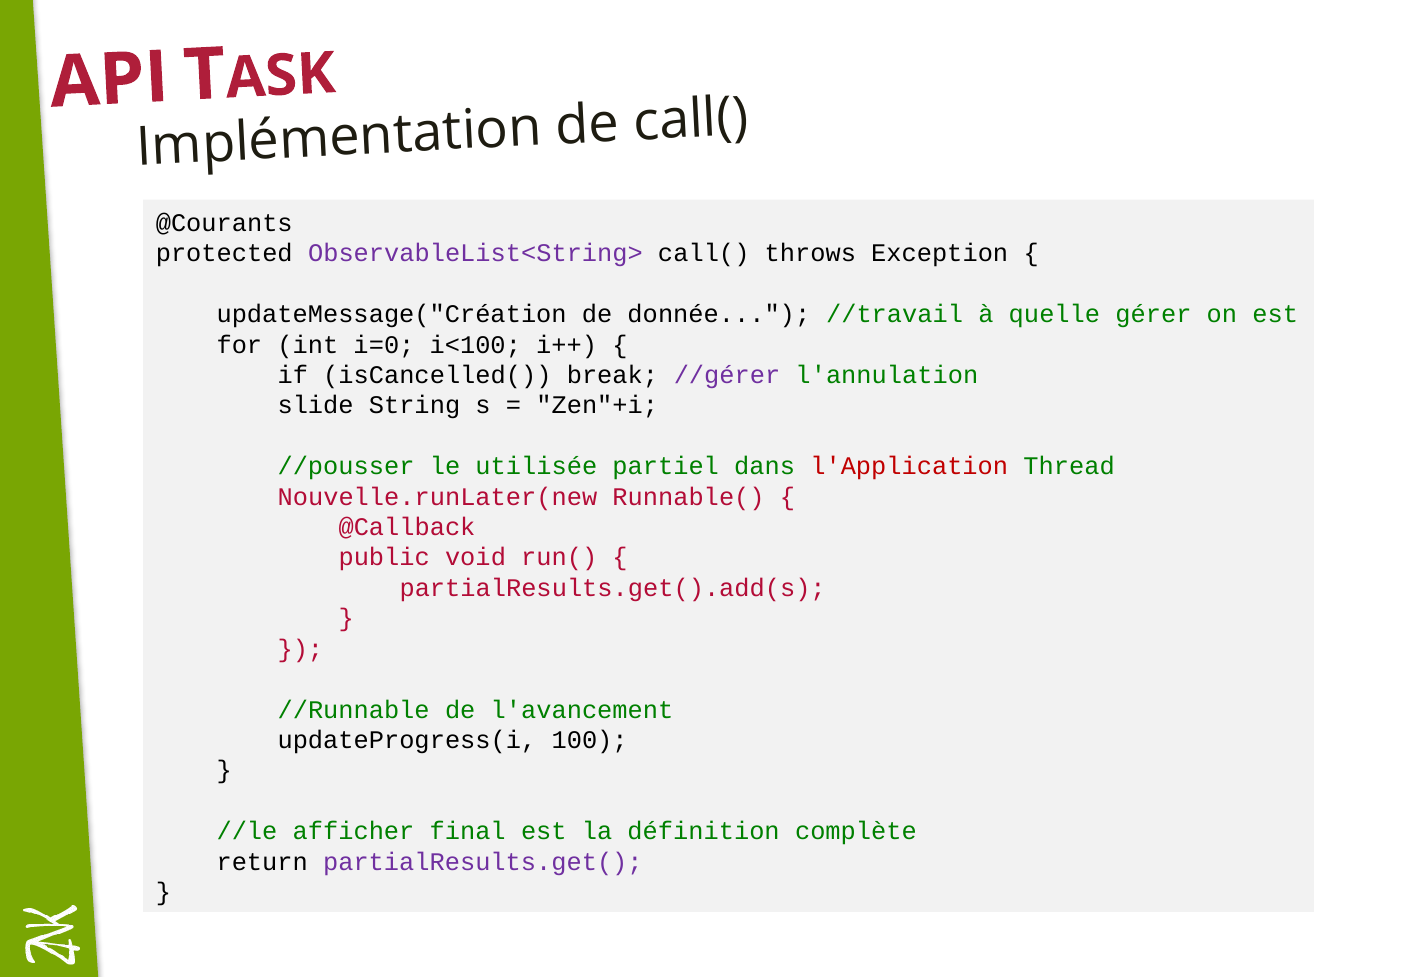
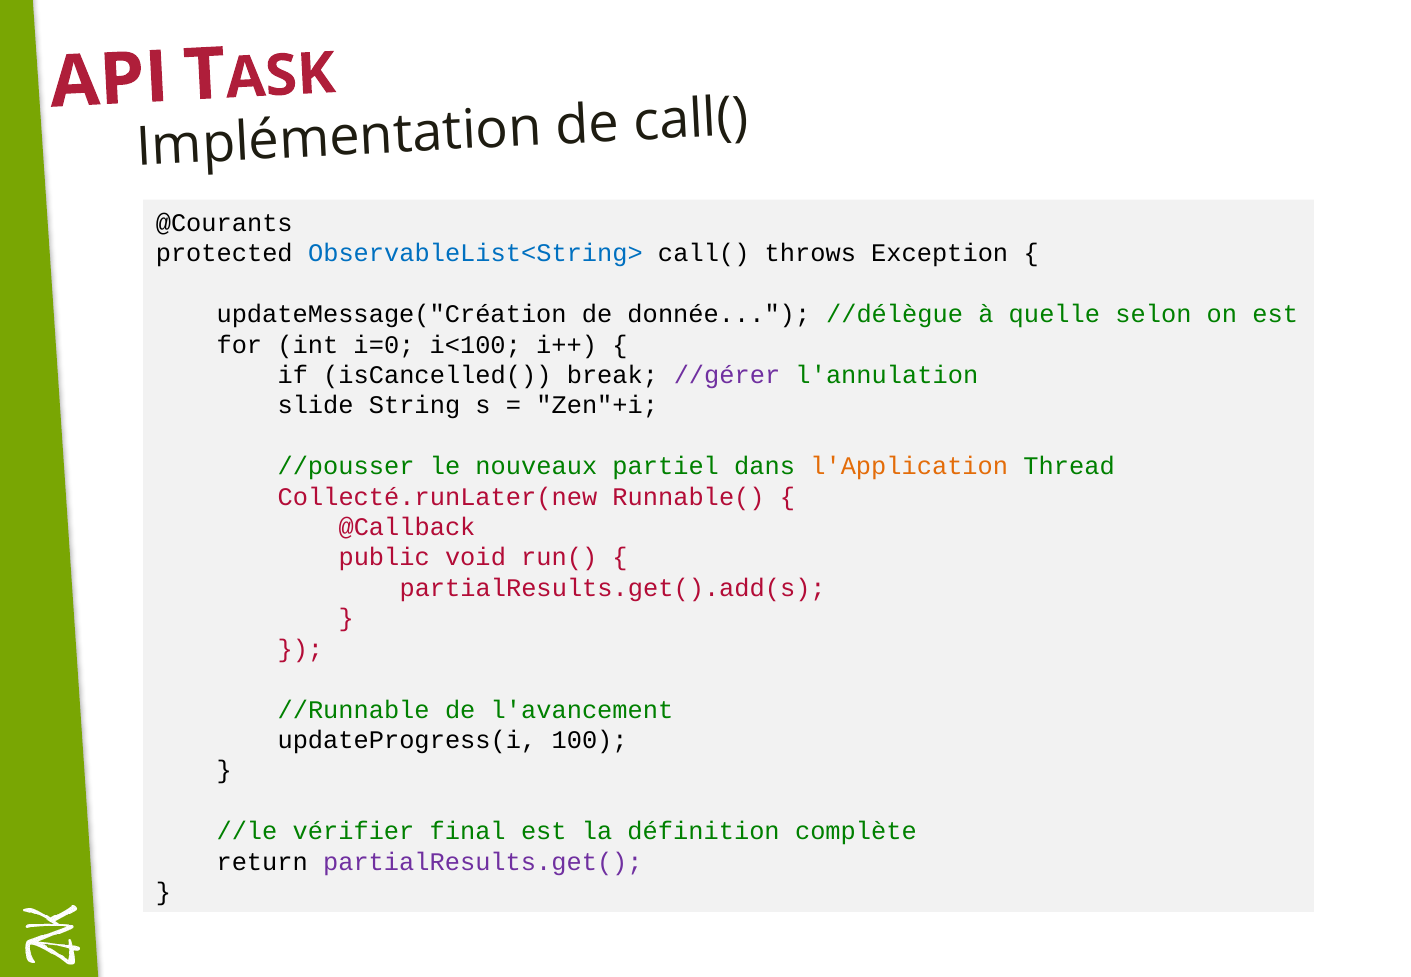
ObservableList<String> colour: purple -> blue (475, 253)
//travail: //travail -> //délègue (895, 314)
gérer: gérer -> selon (1153, 314)
utilisée: utilisée -> nouveaux (536, 466)
l'Application colour: red -> orange (909, 466)
Nouvelle.runLater(new: Nouvelle.runLater(new -> Collecté.runLater(new (437, 497)
afficher: afficher -> vérifier (354, 831)
